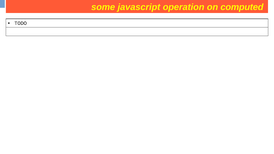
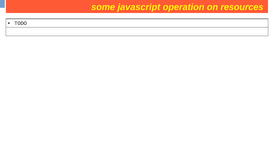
computed: computed -> resources (242, 7)
